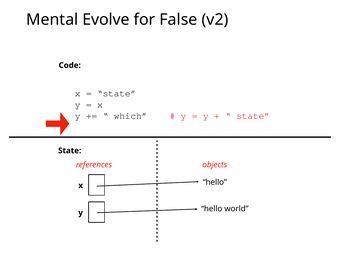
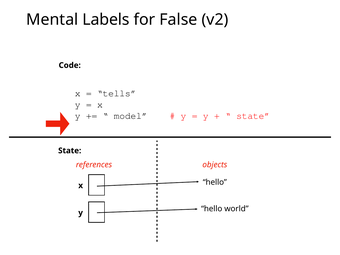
Evolve: Evolve -> Labels (106, 20)
state: state -> tells (117, 93)
which: which -> model (131, 116)
